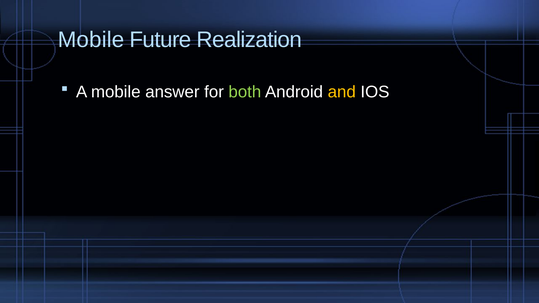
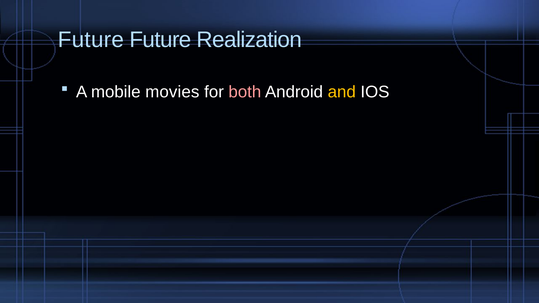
Mobile: Mobile -> Future (91, 40)
answer: answer -> movies (172, 92)
both colour: light green -> pink (245, 92)
